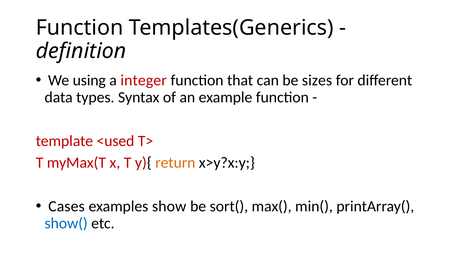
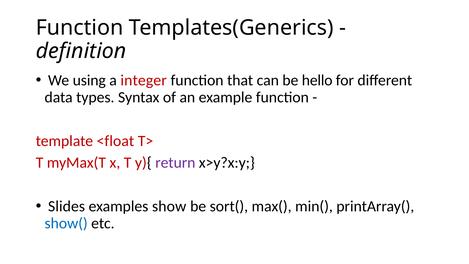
sizes: sizes -> hello (317, 80)
<used: <used -> <float (115, 141)
return colour: orange -> purple (175, 163)
Cases: Cases -> Slides (67, 206)
